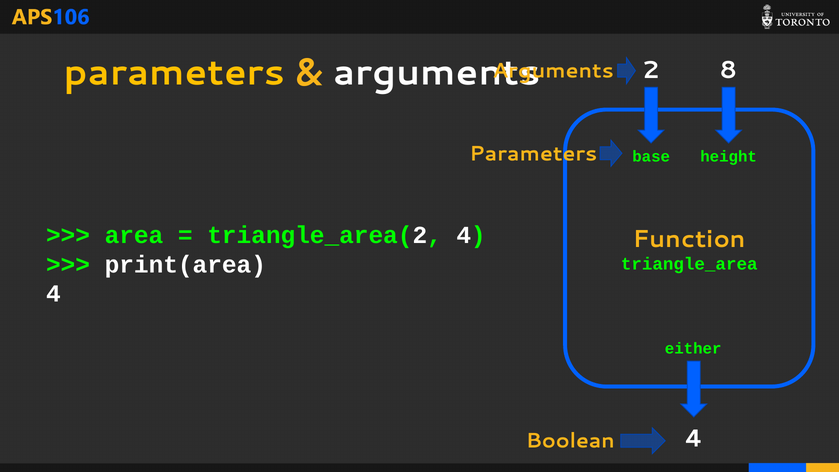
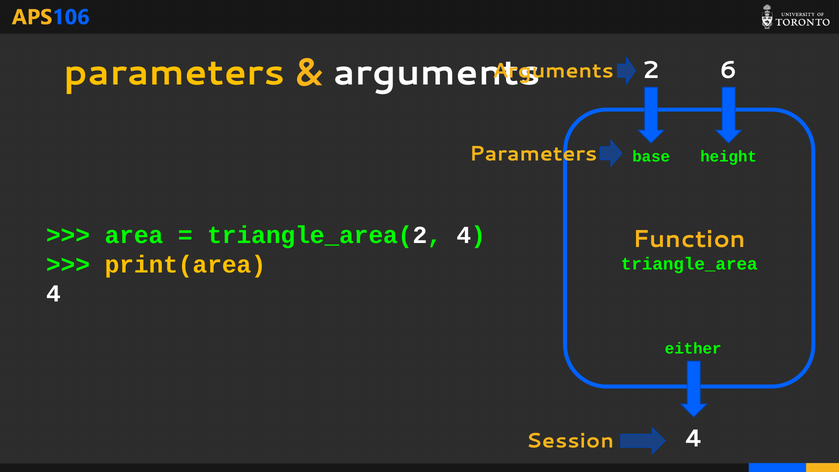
8: 8 -> 6 (729, 70)
print(area colour: white -> yellow (185, 264)
Boolean: Boolean -> Session (570, 441)
